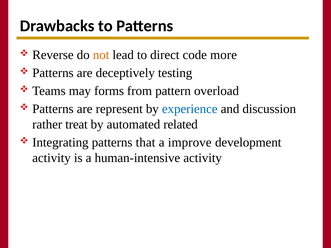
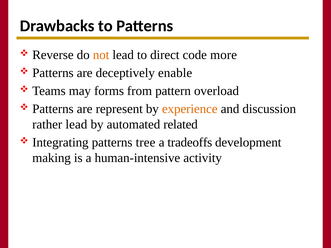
testing: testing -> enable (175, 73)
experience colour: blue -> orange (190, 109)
rather treat: treat -> lead (76, 125)
that: that -> tree (146, 143)
improve: improve -> tradeoffs (190, 143)
activity: activity -> making (52, 158)
